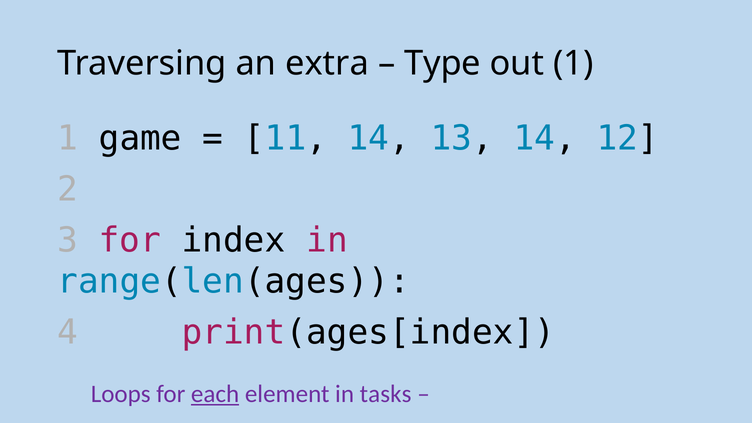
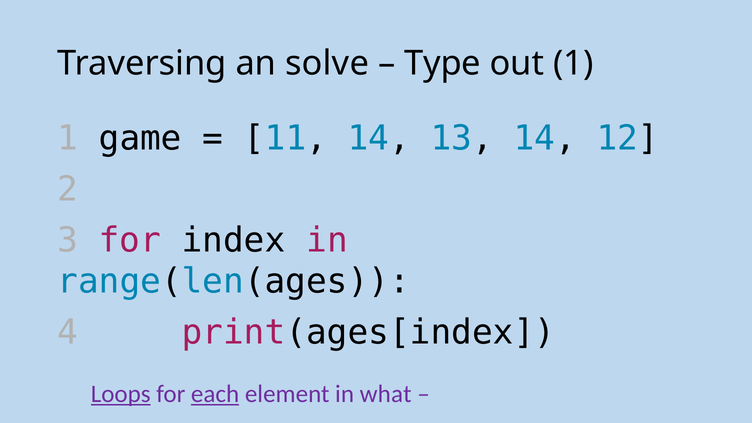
extra: extra -> solve (327, 63)
Loops underline: none -> present (121, 394)
tasks: tasks -> what (386, 394)
